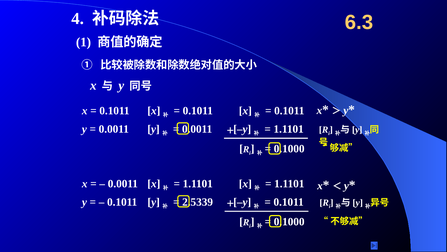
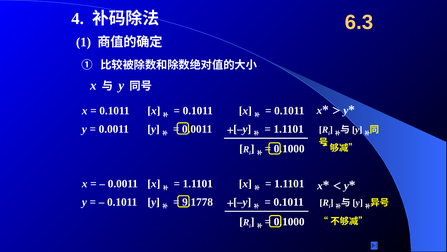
2.5339: 2.5339 -> 9.1778 (198, 202)
